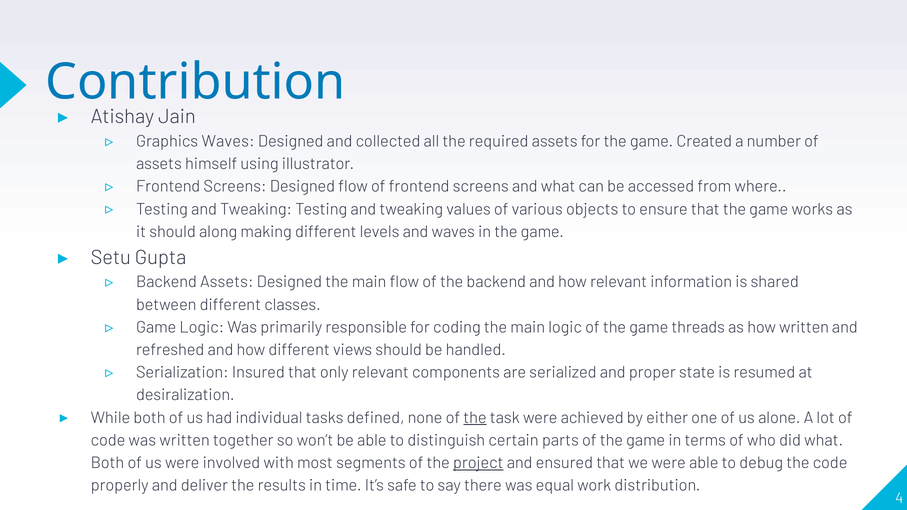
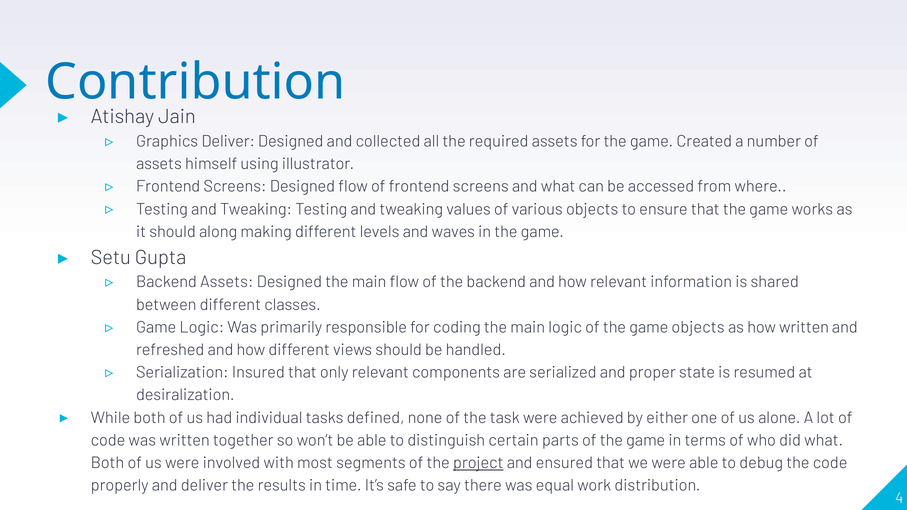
Graphics Waves: Waves -> Deliver (228, 141)
game threads: threads -> objects (698, 327)
the underline: present -> none (475, 418)
